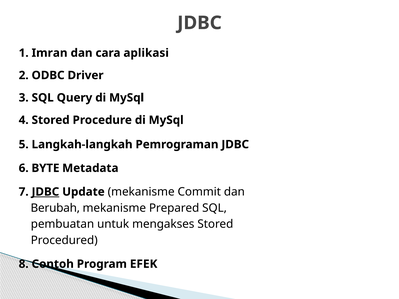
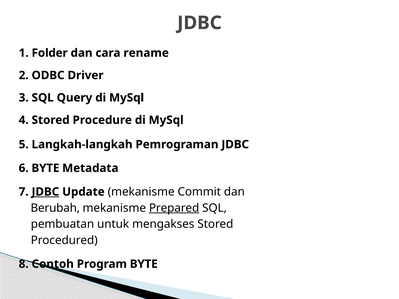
Imran: Imran -> Folder (50, 53)
aplikasi: aplikasi -> rename (146, 53)
Prepared underline: none -> present (174, 208)
Program EFEK: EFEK -> BYTE (144, 264)
